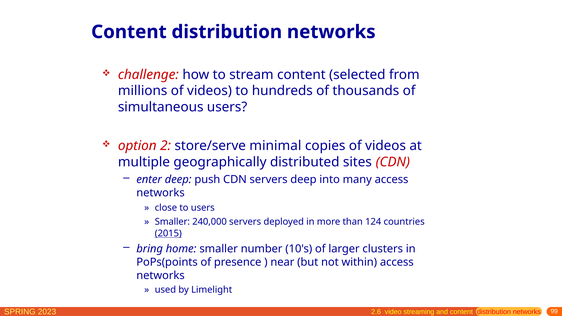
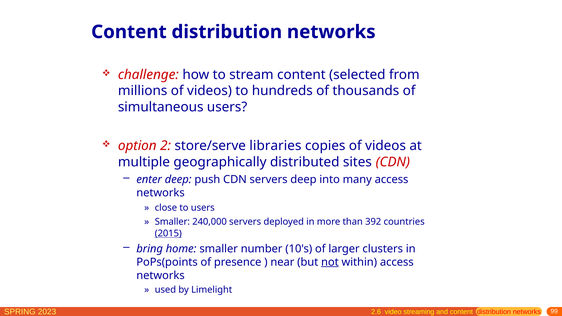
minimal: minimal -> libraries (275, 146)
124: 124 -> 392 (373, 222)
not underline: none -> present (330, 262)
